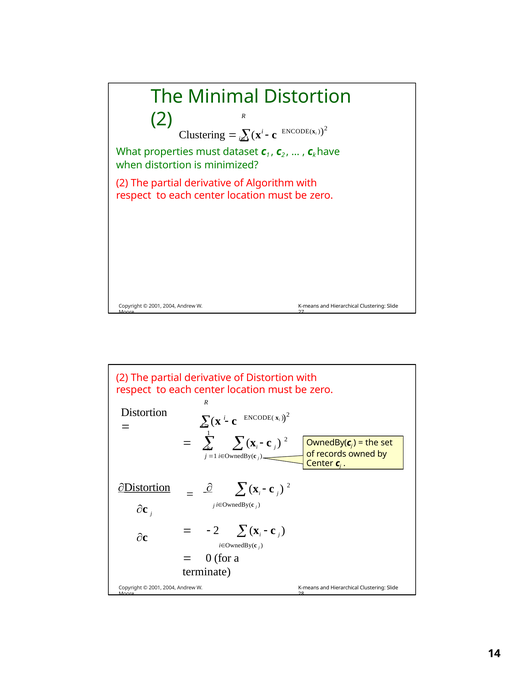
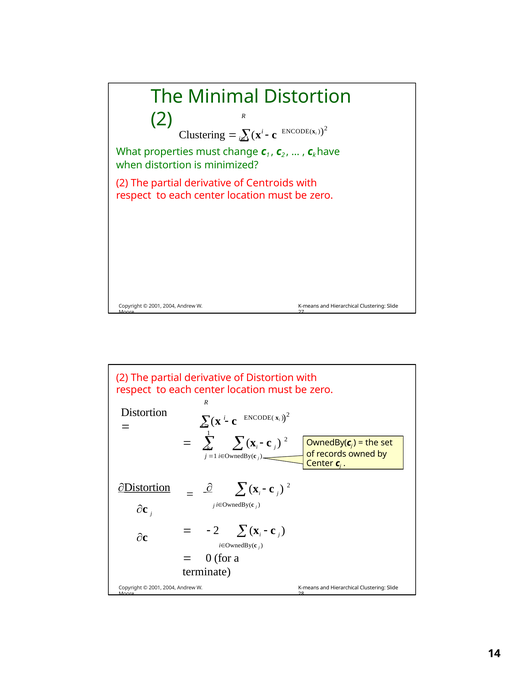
dataset: dataset -> change (241, 152)
Algorithm: Algorithm -> Centroids (270, 183)
